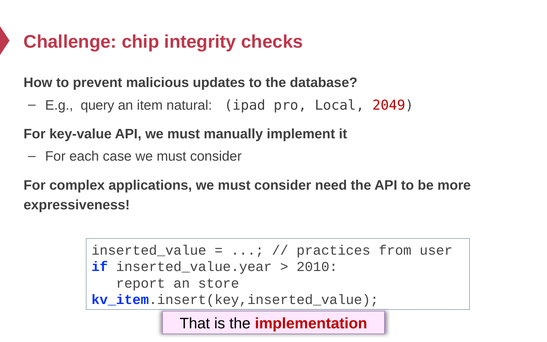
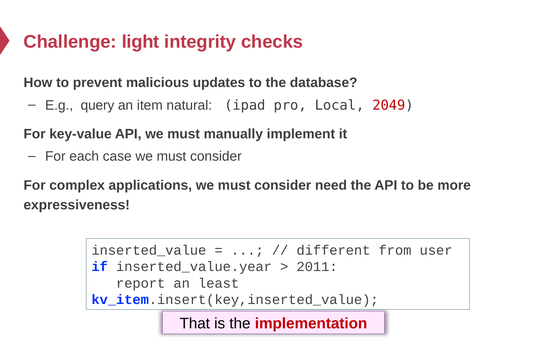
chip: chip -> light (141, 42)
practices: practices -> different (333, 250)
2010: 2010 -> 2011 (317, 267)
store: store -> least (219, 283)
